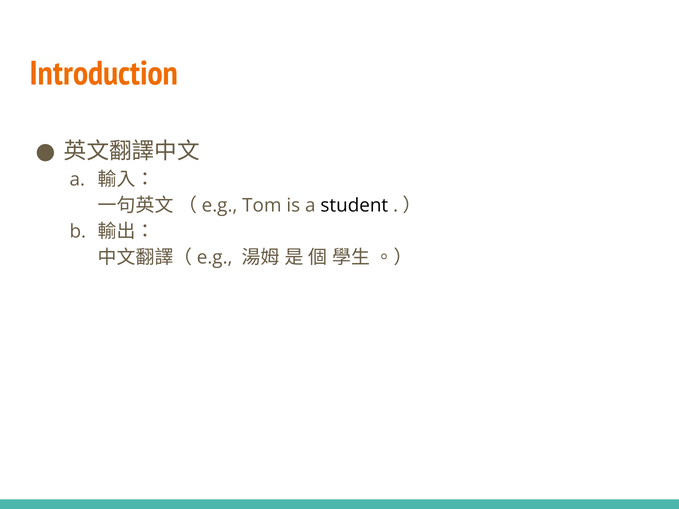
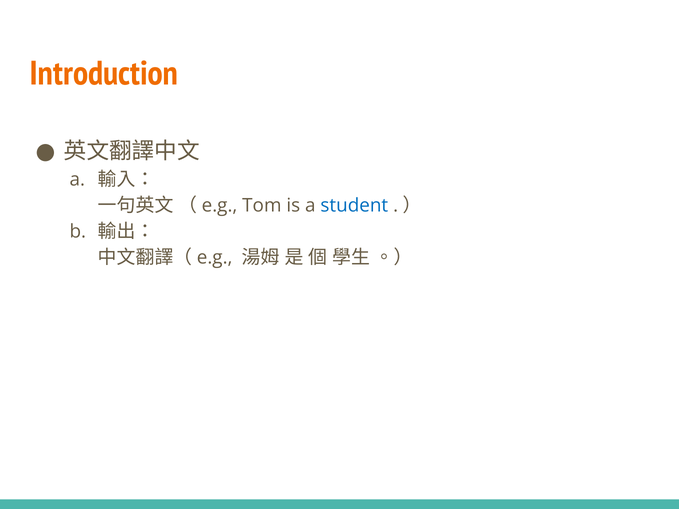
student colour: black -> blue (354, 205)
